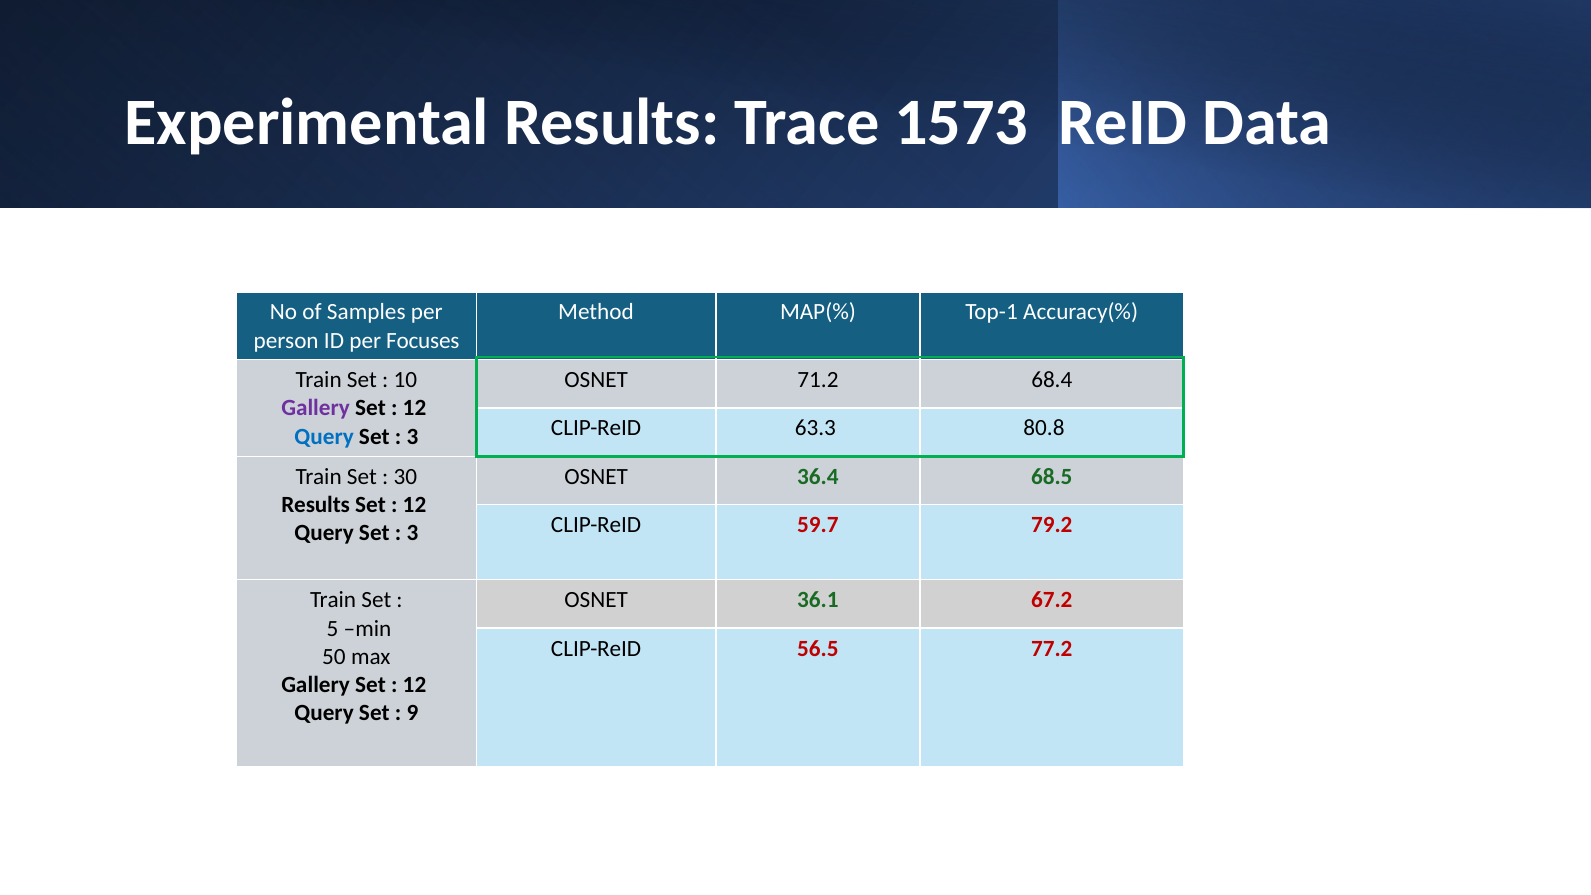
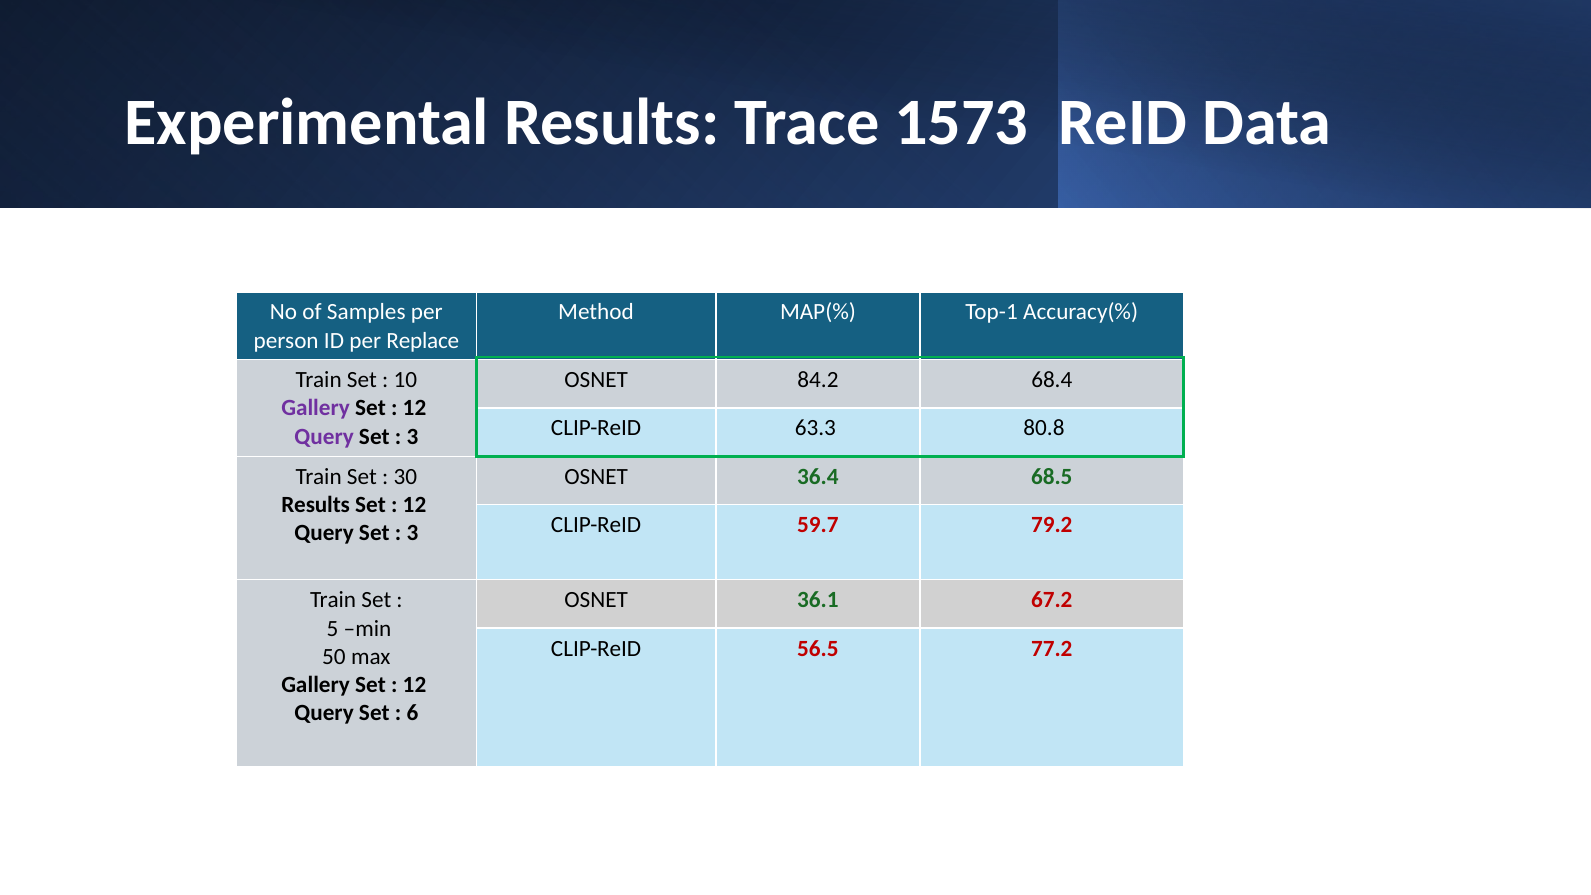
Focuses: Focuses -> Replace (423, 340)
71.2: 71.2 -> 84.2 (818, 380)
Query colour: blue -> purple (324, 436)
9: 9 -> 6 (413, 713)
